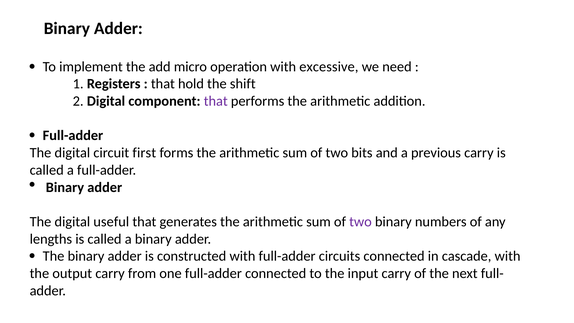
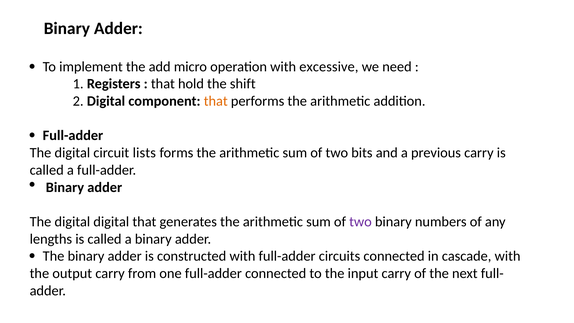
that colour: purple -> orange (216, 101)
first: first -> lists (144, 153)
digital useful: useful -> digital (111, 222)
